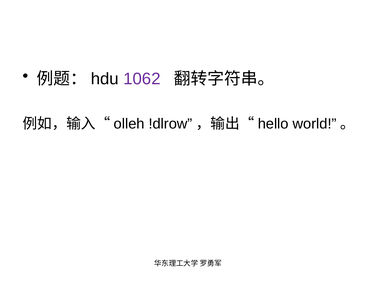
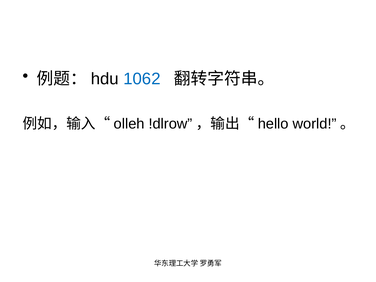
1062 colour: purple -> blue (142, 79)
